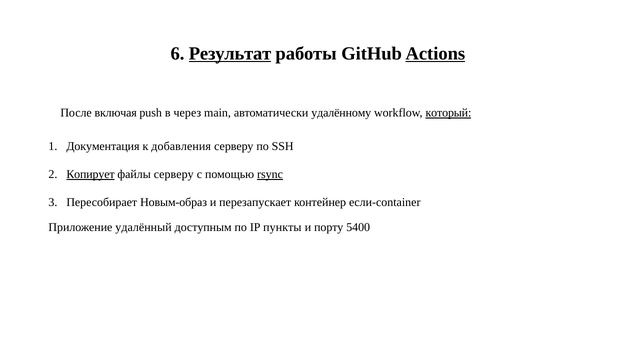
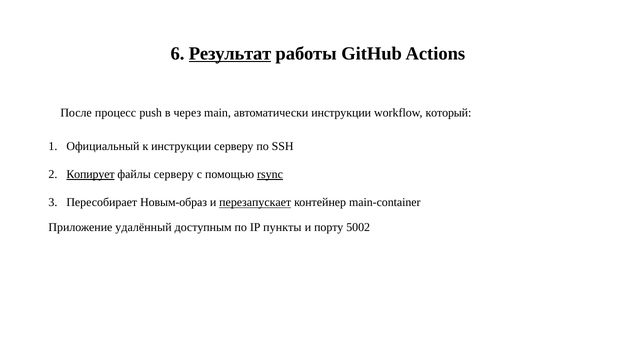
Actions underline: present -> none (435, 53)
включая: включая -> процесс (116, 113)
автоматически удалённому: удалённому -> инструкции (341, 113)
который underline: present -> none (448, 113)
Документация: Документация -> Официальный (103, 146)
к добавления: добавления -> инструкции (181, 146)
перезапускает underline: none -> present (255, 202)
если-container: если-container -> main-container (385, 202)
5400: 5400 -> 5002 (358, 227)
